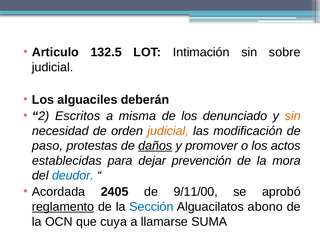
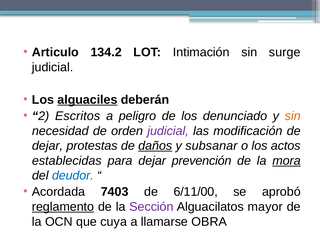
132.5: 132.5 -> 134.2 (106, 52)
sobre: sobre -> surge (285, 52)
alguaciles underline: none -> present (87, 100)
misma: misma -> peligro (137, 116)
judicial colour: orange -> purple (168, 131)
paso: paso -> dejar (47, 146)
promover: promover -> subsanar (211, 146)
mora underline: none -> present (286, 161)
2405: 2405 -> 7403 (115, 192)
9/11/00: 9/11/00 -> 6/11/00 (196, 192)
Sección colour: blue -> purple (151, 207)
abono: abono -> mayor (265, 207)
SUMA: SUMA -> OBRA (209, 222)
